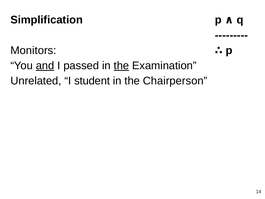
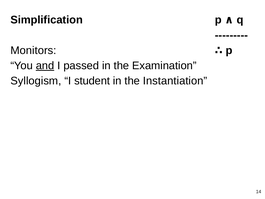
the underline: present -> none (121, 66)
Unrelated: Unrelated -> Syllogism (36, 81)
Chairperson: Chairperson -> Instantiation (175, 81)
